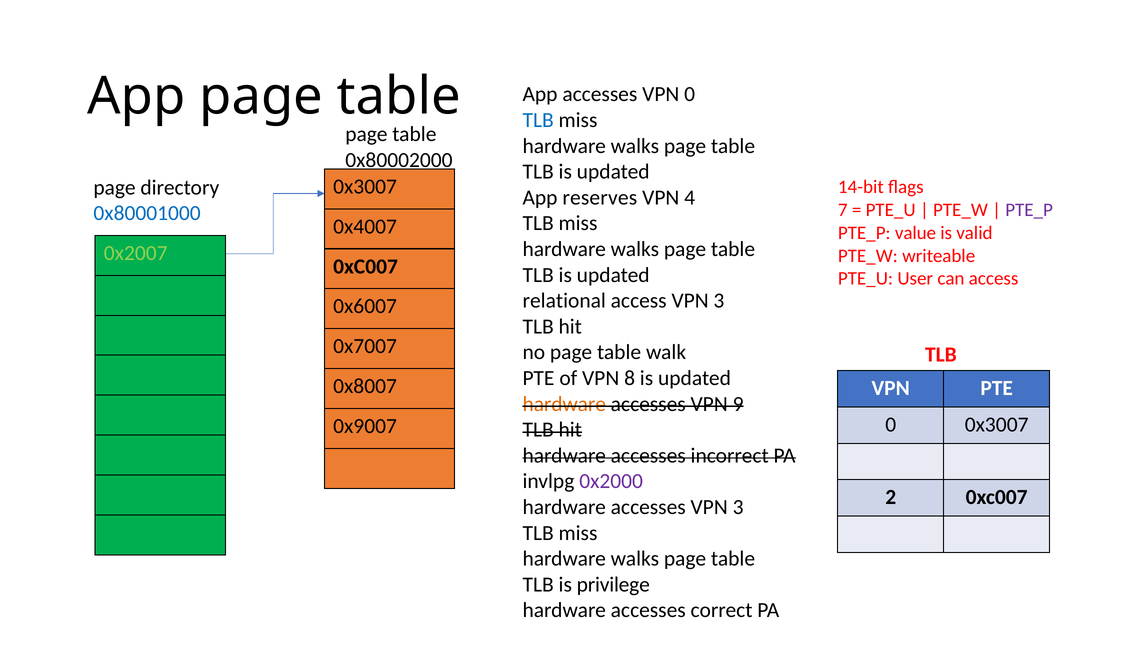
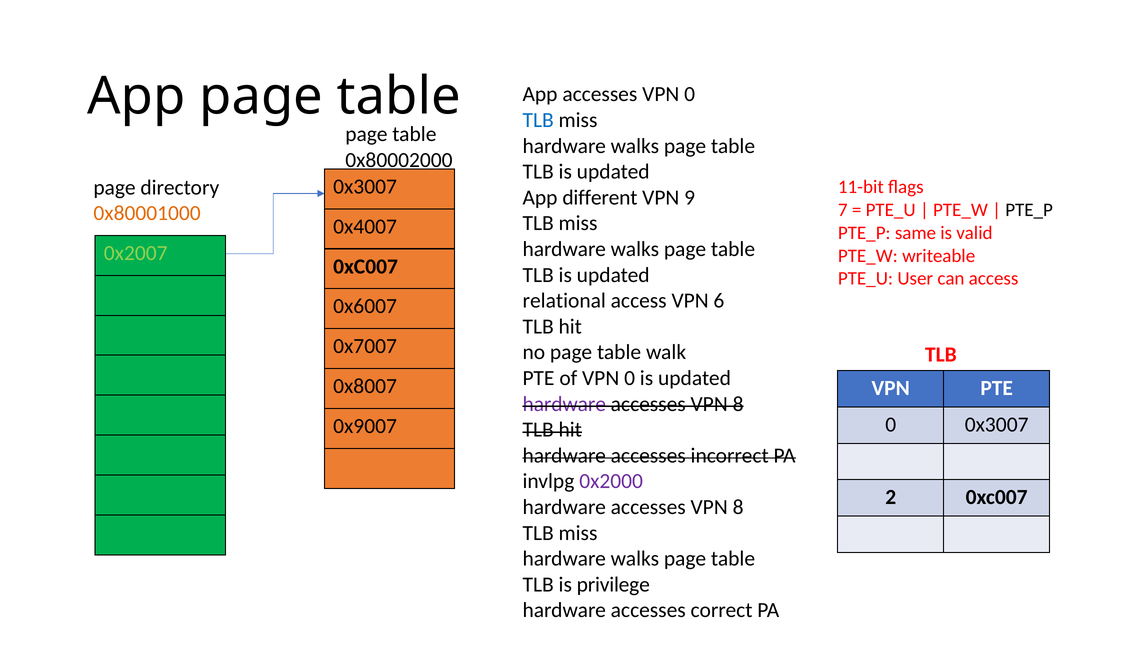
14-bit: 14-bit -> 11-bit (861, 187)
reserves: reserves -> different (600, 198)
4: 4 -> 9 (690, 198)
PTE_P colour: purple -> black (1029, 210)
0x80001000 colour: blue -> orange (147, 213)
value: value -> same (915, 233)
access VPN 3: 3 -> 6 (719, 301)
of VPN 8: 8 -> 0 (630, 378)
hardware colour: orange -> purple (564, 404)
9: 9 -> 8 (738, 404)
3: 3 -> 8 (738, 507)
